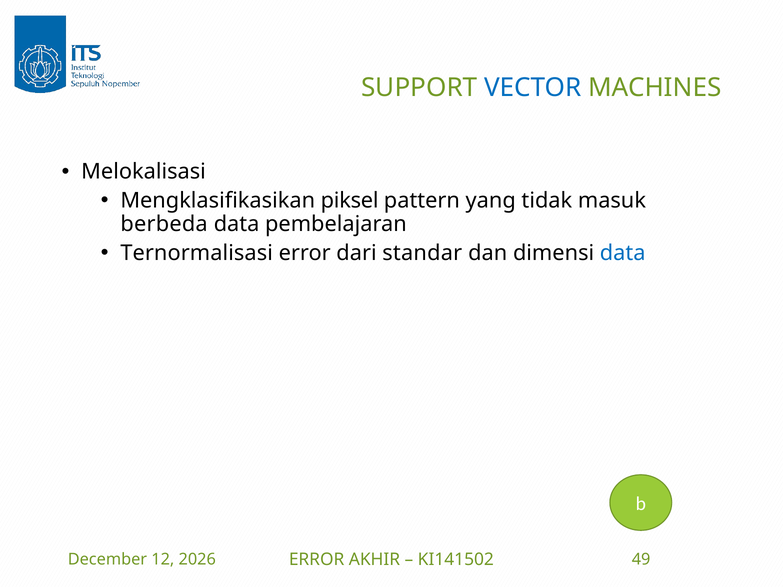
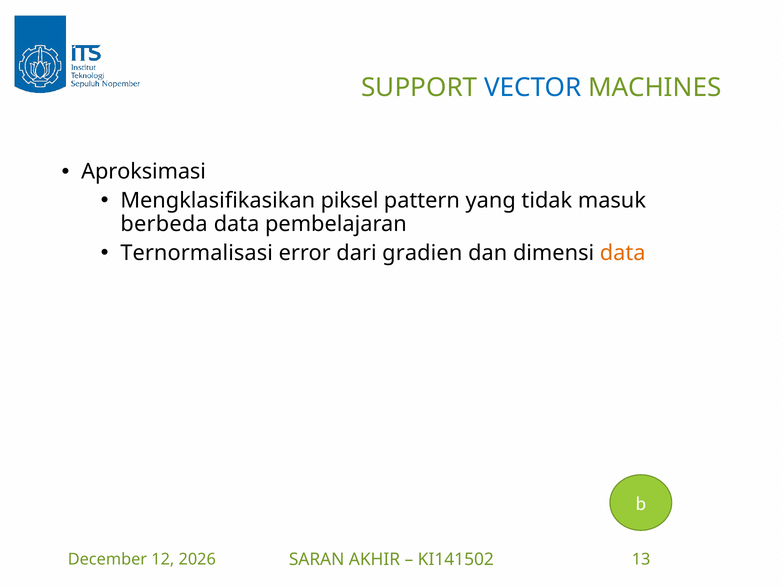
Melokalisasi: Melokalisasi -> Aproksimasi (144, 172)
standar: standar -> gradien (422, 253)
data colour: blue -> orange (623, 253)
ERROR: ERROR -> SARAN (317, 560)
49: 49 -> 13 (641, 560)
